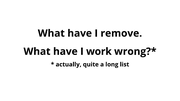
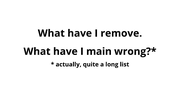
work: work -> main (99, 52)
